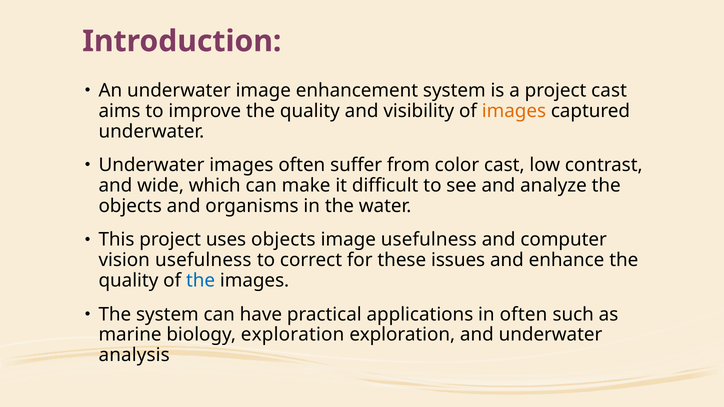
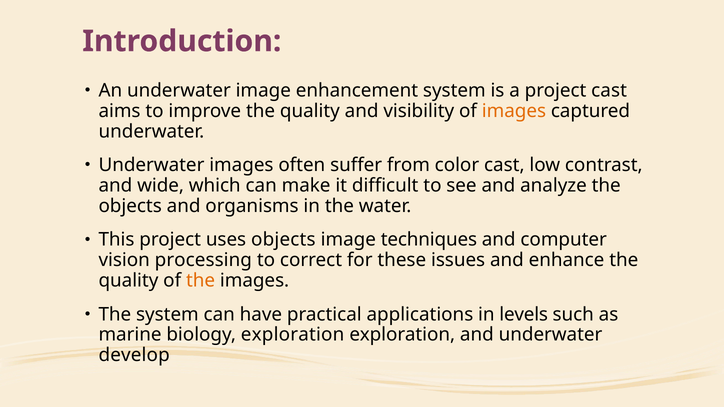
image usefulness: usefulness -> techniques (429, 240)
vision usefulness: usefulness -> processing (203, 260)
the colour: blue -> orange (201, 281)
in often: often -> levels (524, 315)
analysis: analysis -> develop (134, 355)
